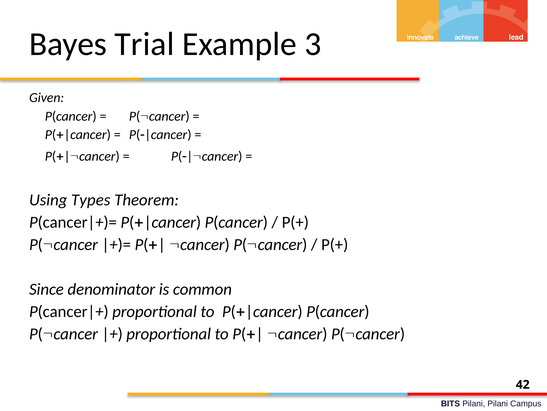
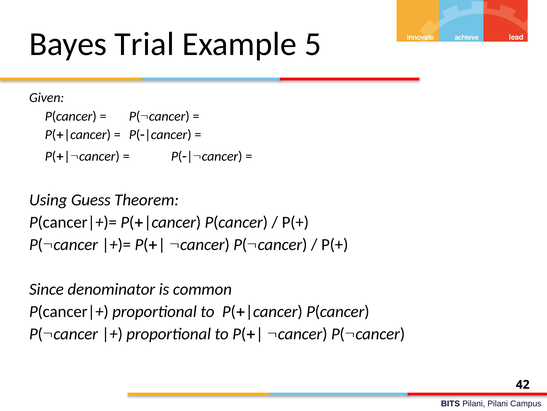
3: 3 -> 5 (313, 44)
Types: Types -> Guess (91, 200)
